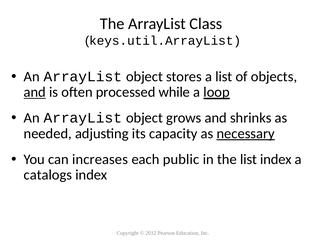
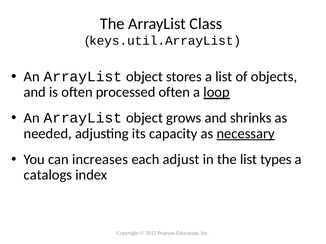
and underline: present -> none (35, 92)
processed while: while -> often (174, 92)
public: public -> adjust (181, 160)
list index: index -> types (276, 160)
